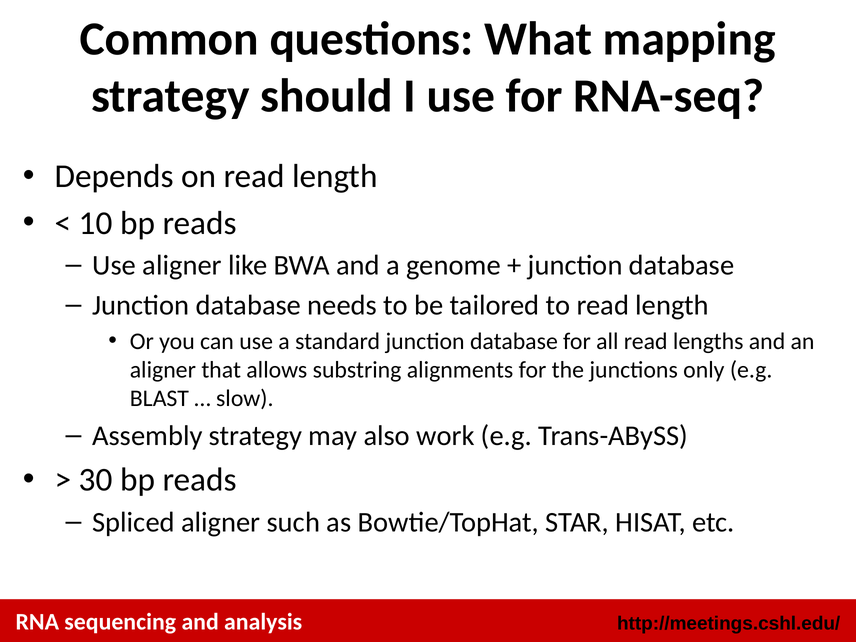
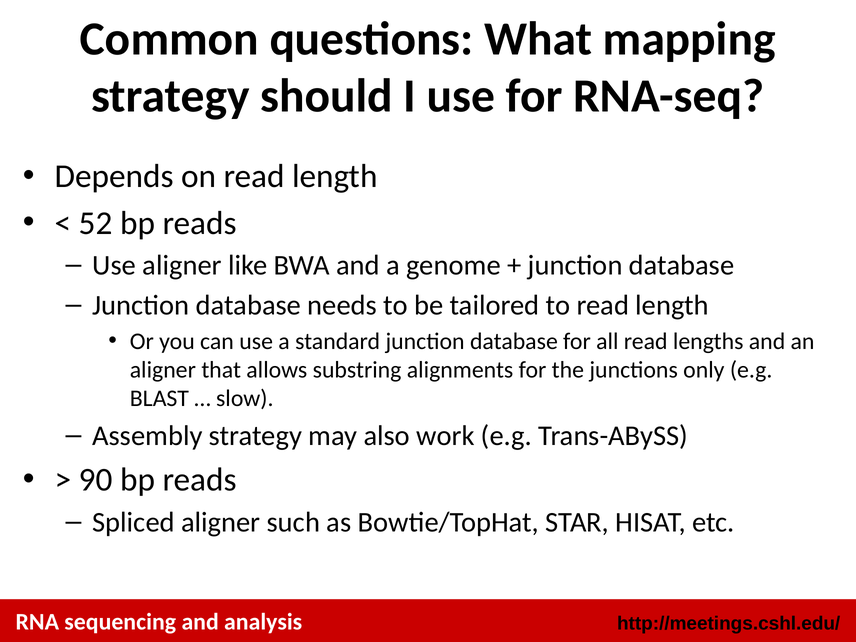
10: 10 -> 52 (96, 223)
30: 30 -> 90 (96, 480)
